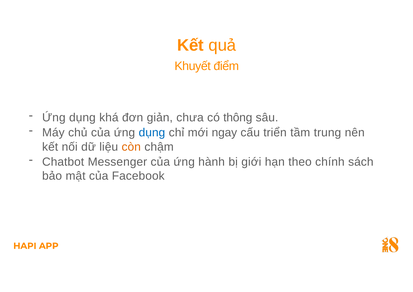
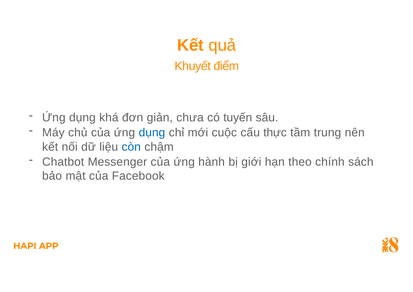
thông: thông -> tuyến (238, 118)
ngay: ngay -> cuộc (224, 133)
triển: triển -> thực (275, 133)
còn colour: orange -> blue (131, 147)
